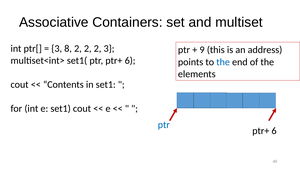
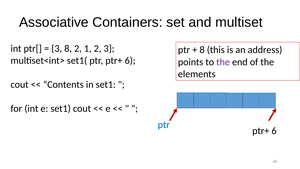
8 2 2: 2 -> 1 (88, 48)
9: 9 -> 8 (202, 50)
the colour: blue -> purple (223, 62)
